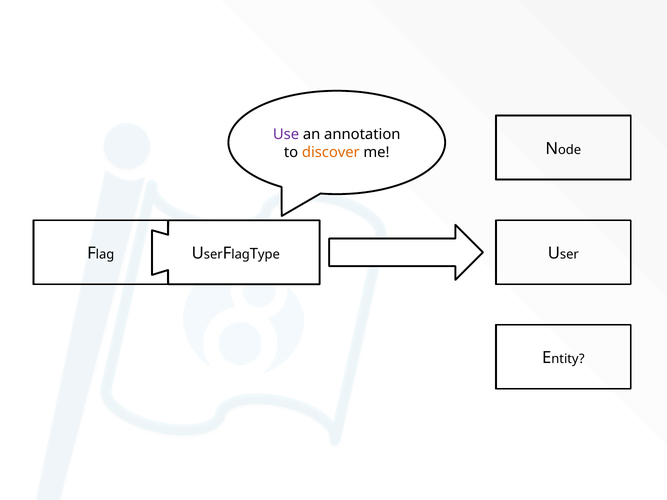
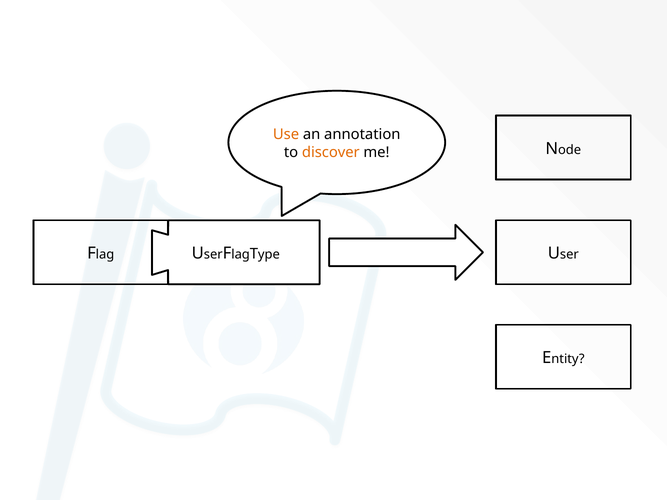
Use colour: purple -> orange (286, 135)
